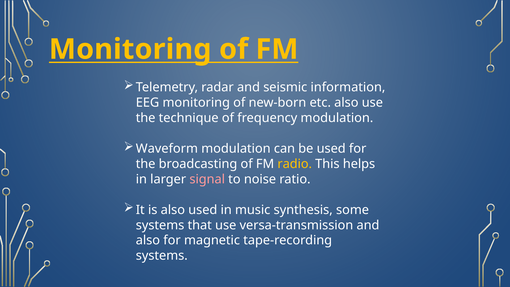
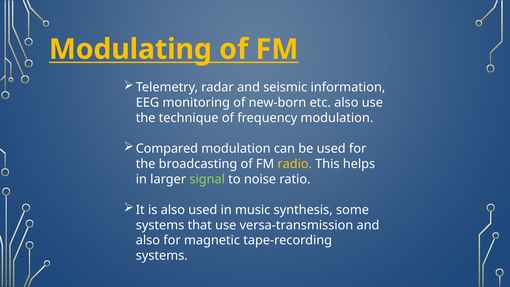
Monitoring: Monitoring -> Modulating (130, 49)
Waveform: Waveform -> Compared (167, 149)
signal colour: pink -> light green (207, 179)
